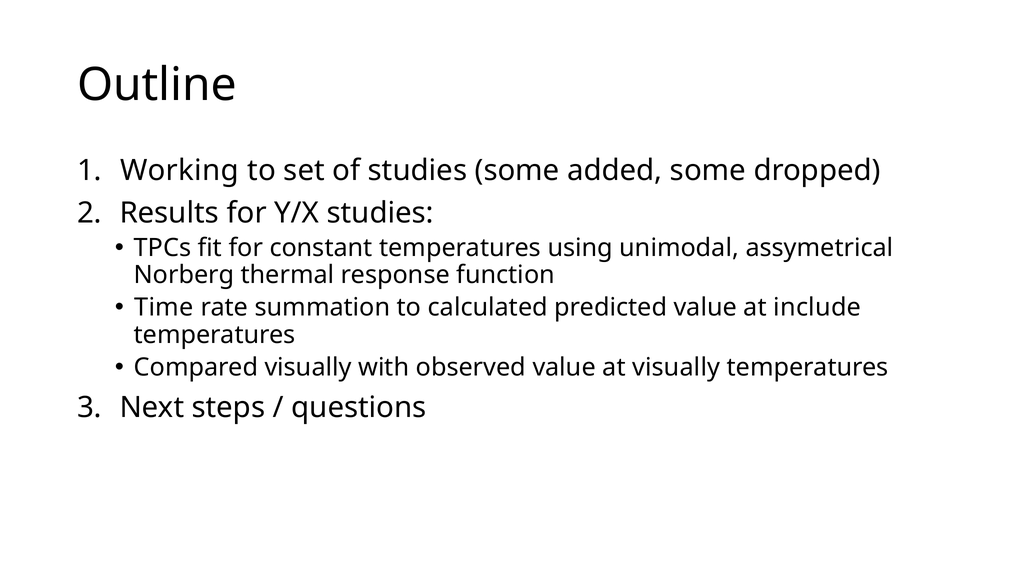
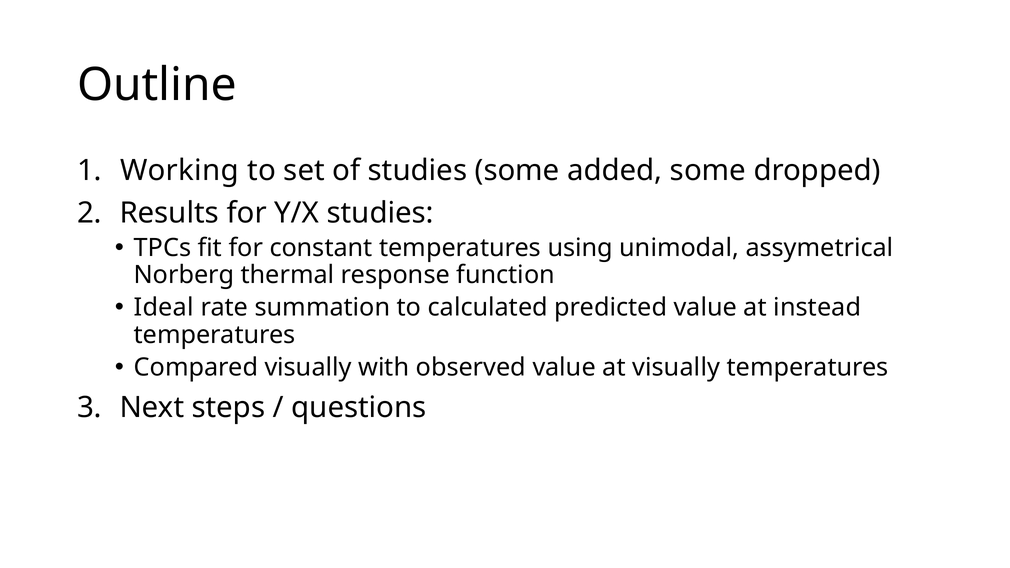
Time: Time -> Ideal (164, 308)
include: include -> instead (817, 308)
